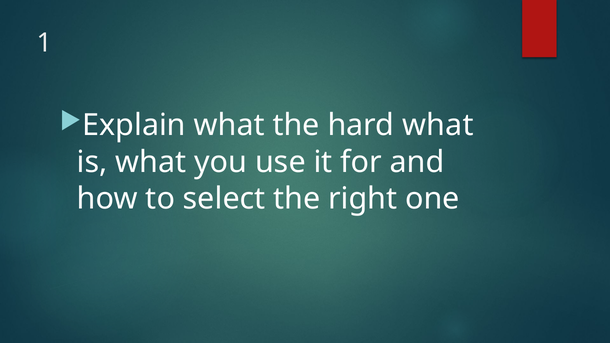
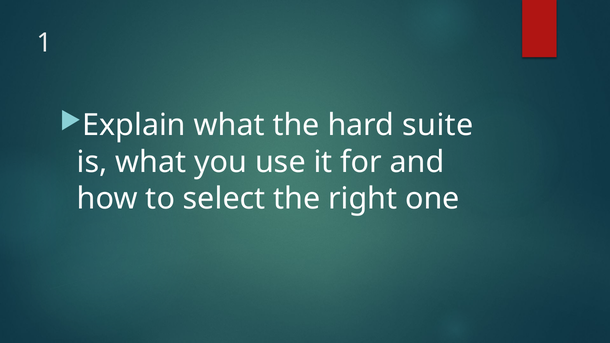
hard what: what -> suite (438, 125)
